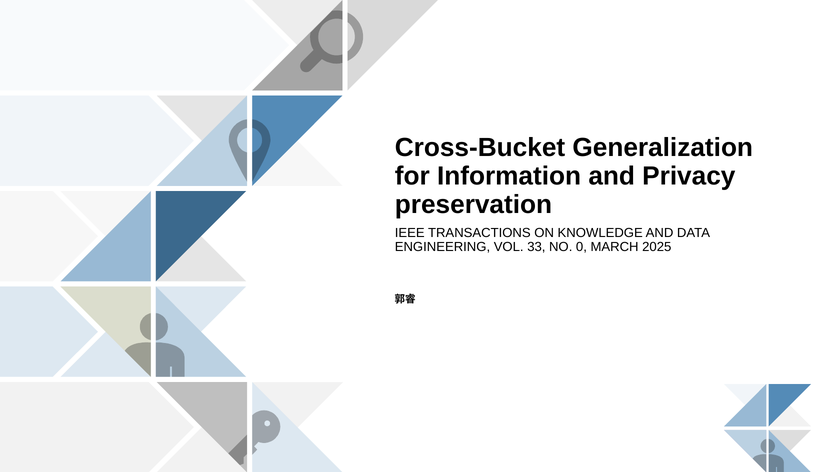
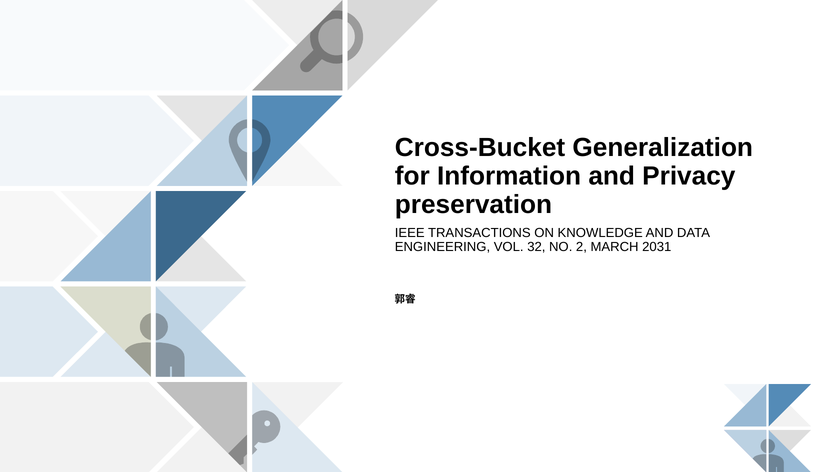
33: 33 -> 32 (536, 247)
0: 0 -> 2 (581, 247)
2025: 2025 -> 2031 (657, 247)
